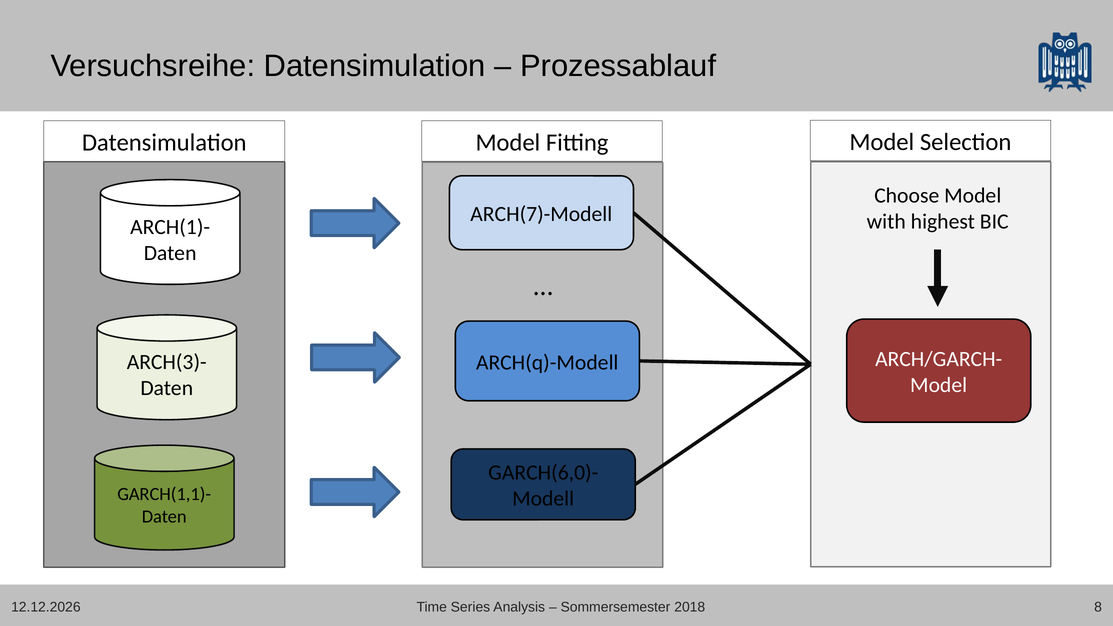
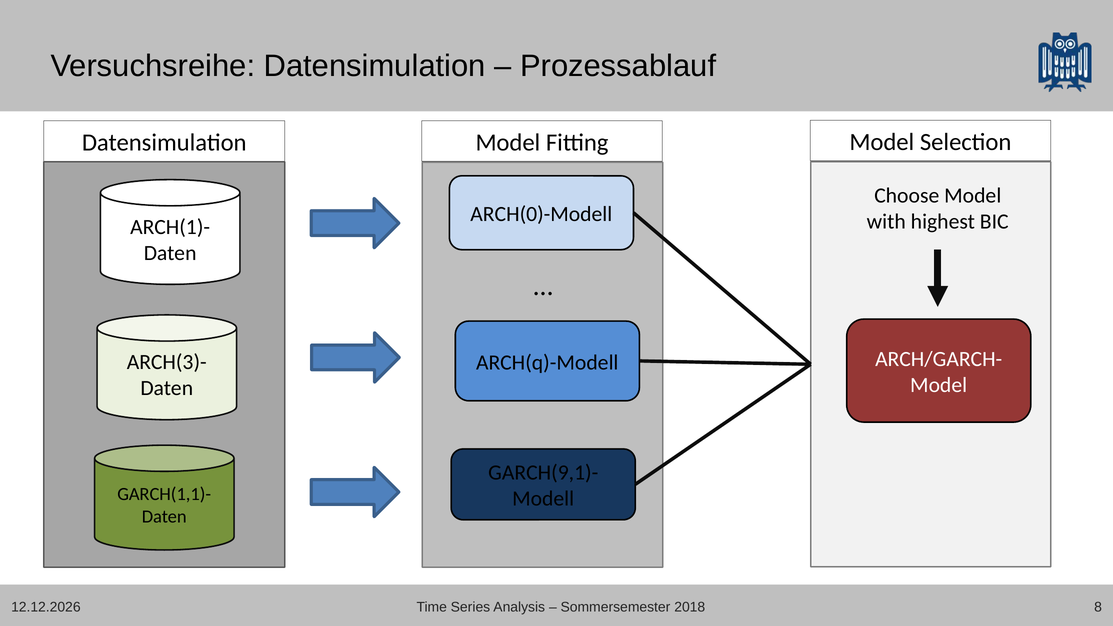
ARCH(7)-Modell: ARCH(7)-Modell -> ARCH(0)-Modell (541, 214)
GARCH(6,0)-: GARCH(6,0)- -> GARCH(9,1)- (543, 473)
